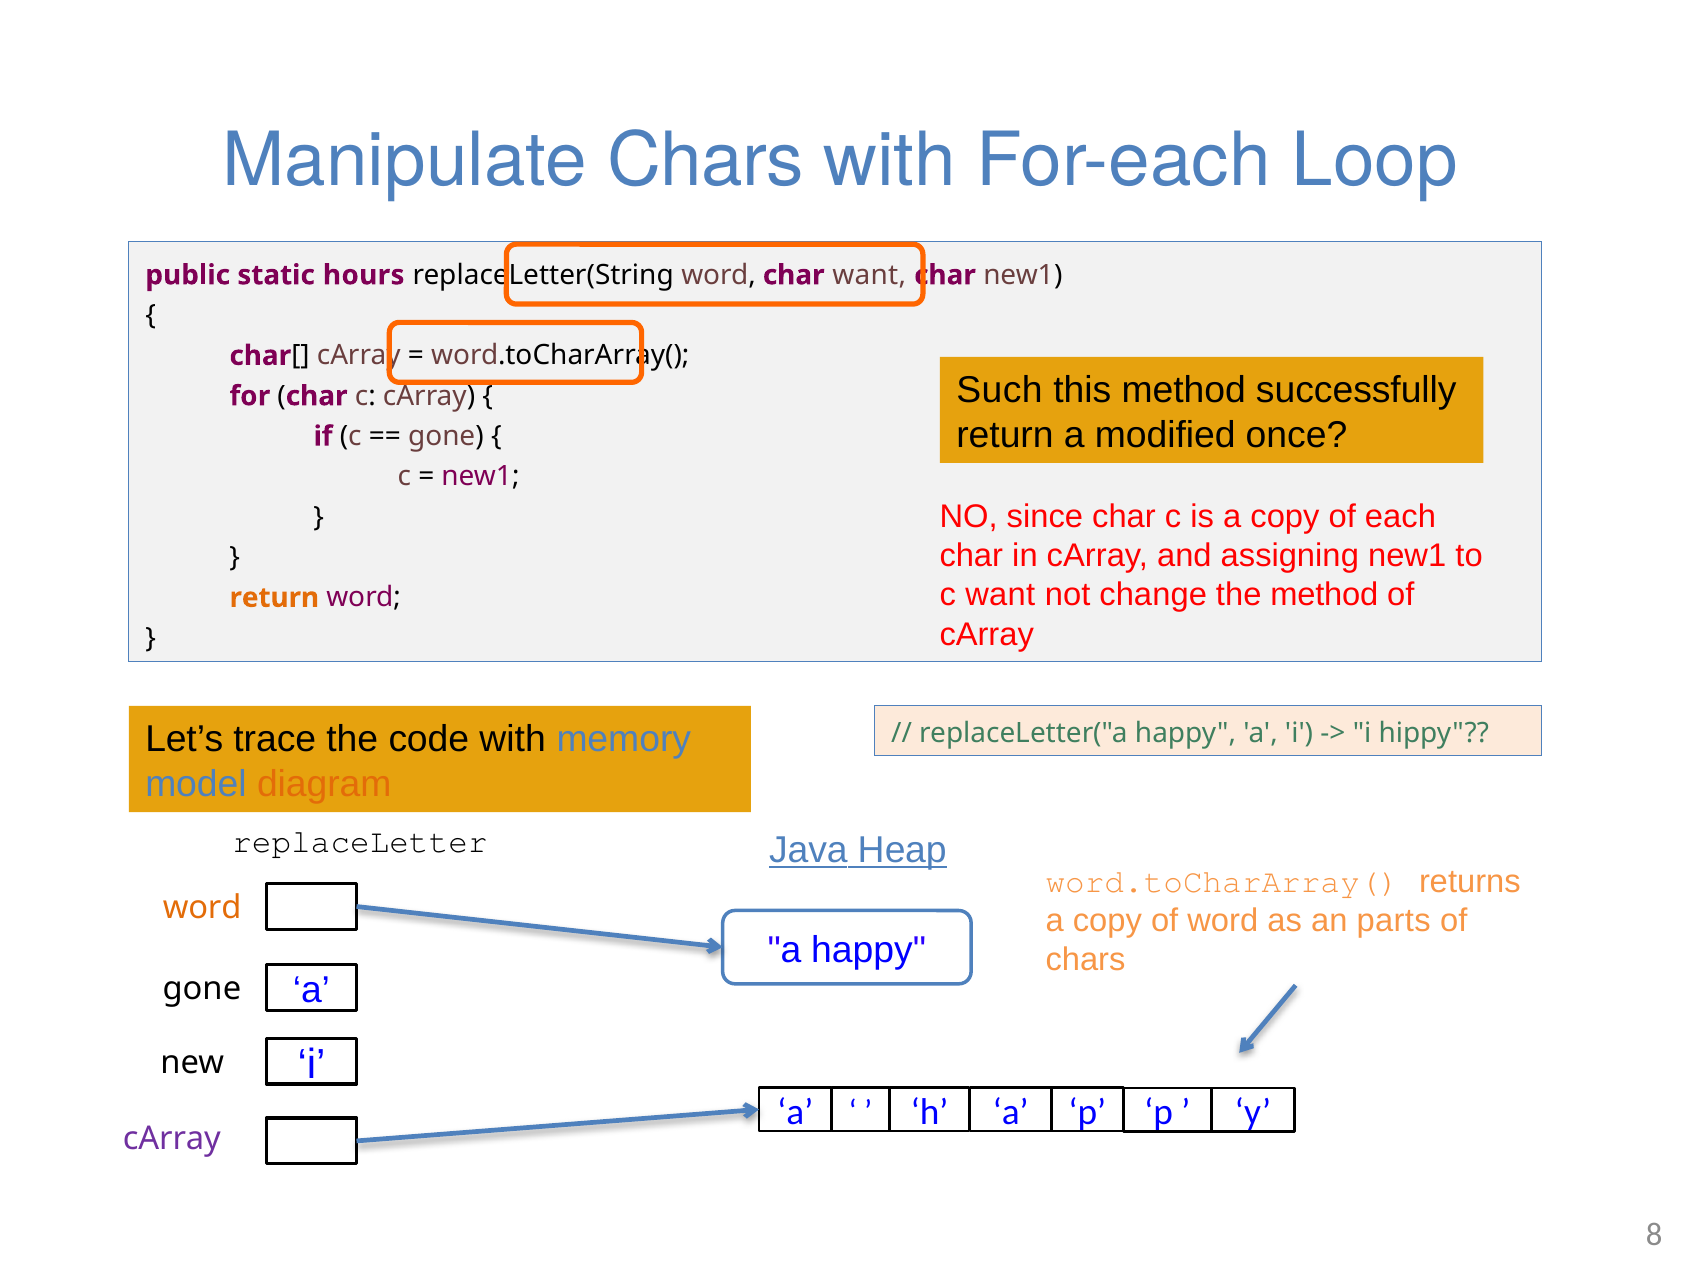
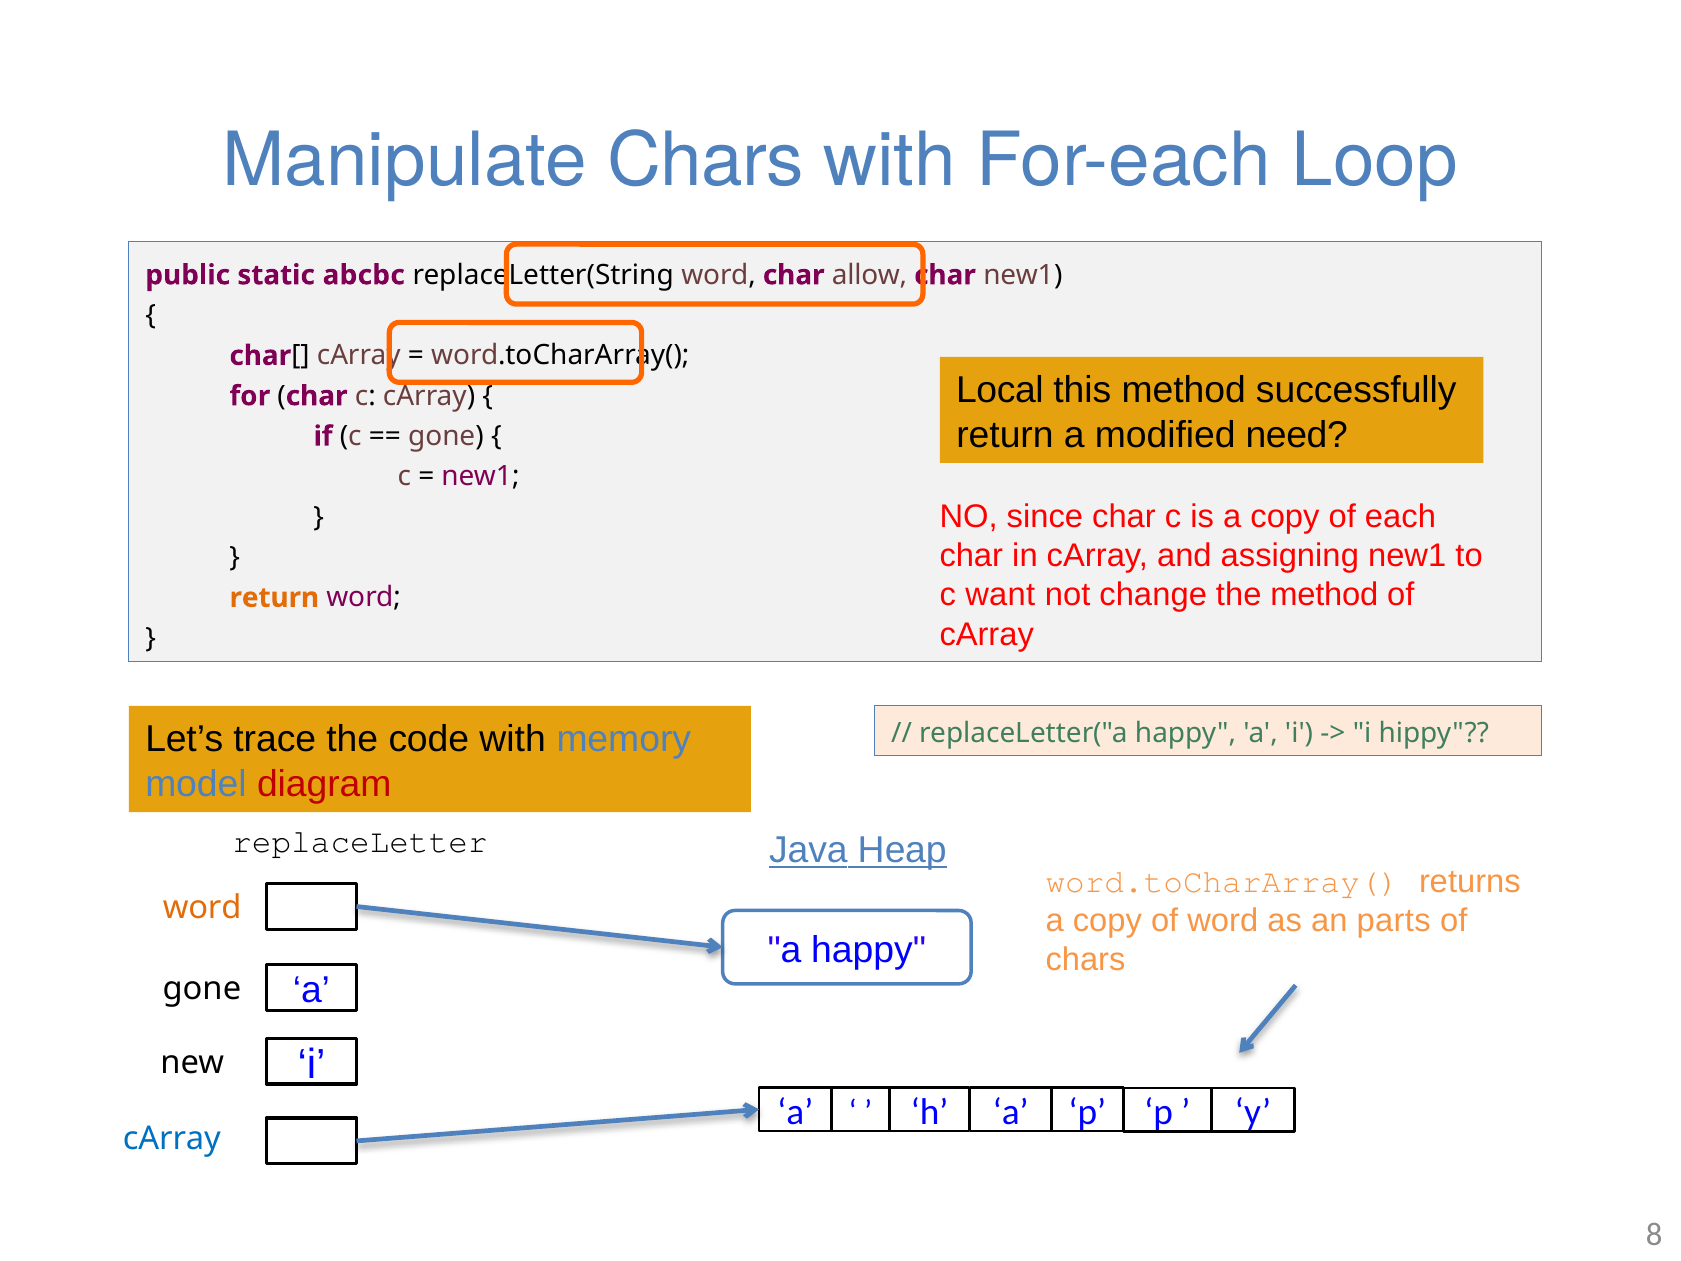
hours: hours -> abcbc (364, 275)
char want: want -> allow (870, 275)
Such: Such -> Local (1000, 390)
once: once -> need (1297, 435)
diagram colour: orange -> red (324, 784)
cArray colour: purple -> blue (172, 1138)
